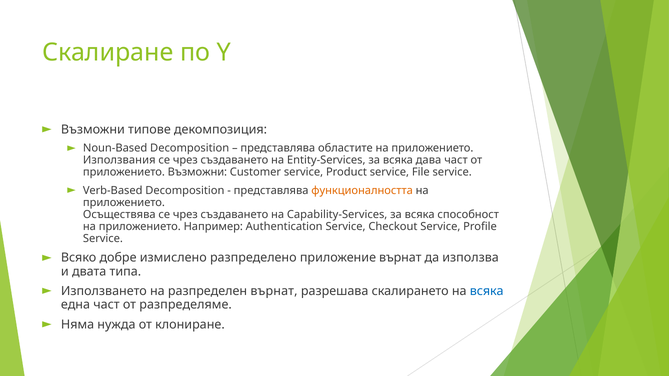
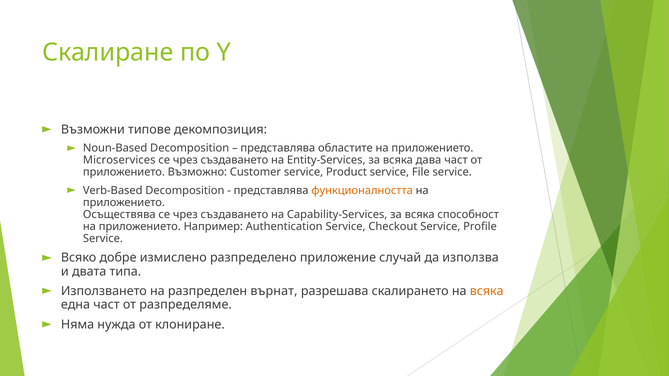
Използвания: Използвания -> Microservices (119, 160)
приложението Възможни: Възможни -> Възможно (197, 172)
приложение върнат: върнат -> случай (400, 258)
всяка colour: blue -> orange (487, 291)
